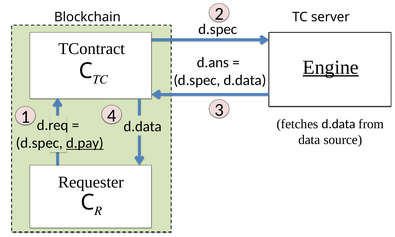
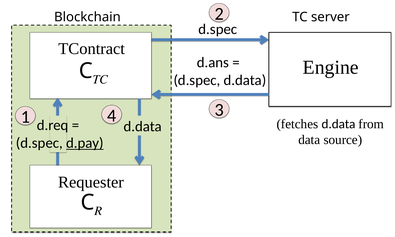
Engine underline: present -> none (331, 67)
